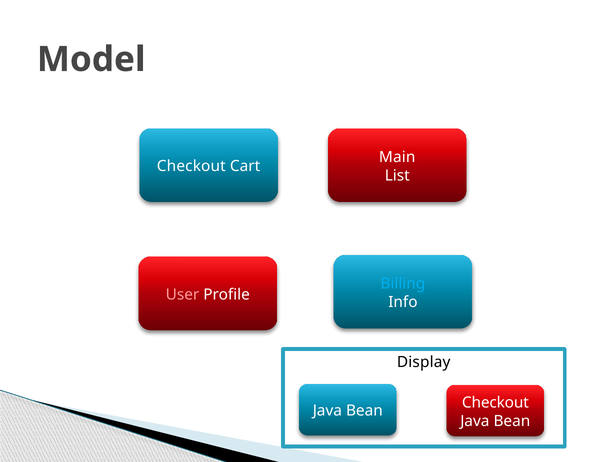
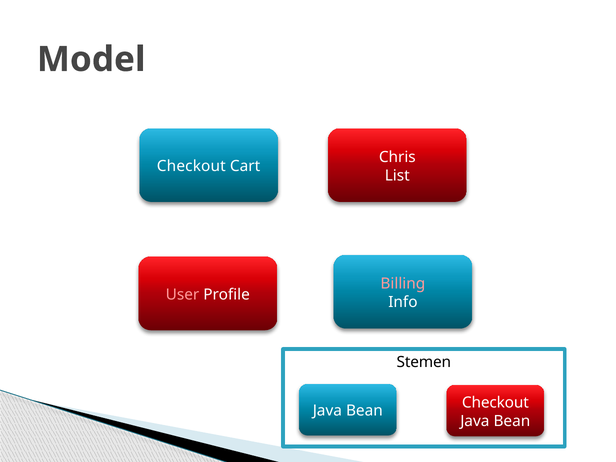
Main: Main -> Chris (397, 157)
Billing colour: light blue -> pink (403, 284)
Display: Display -> Stemen (424, 362)
